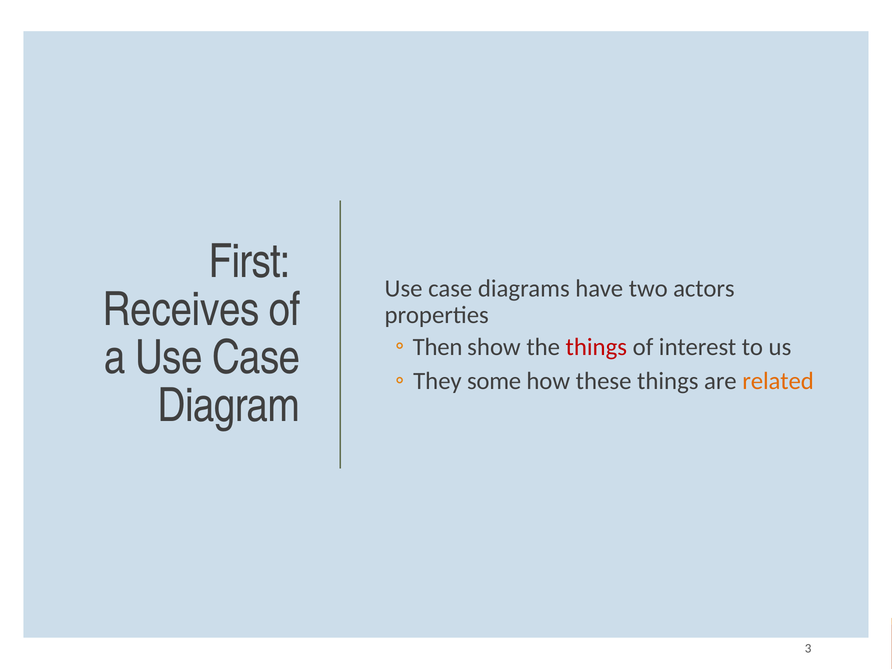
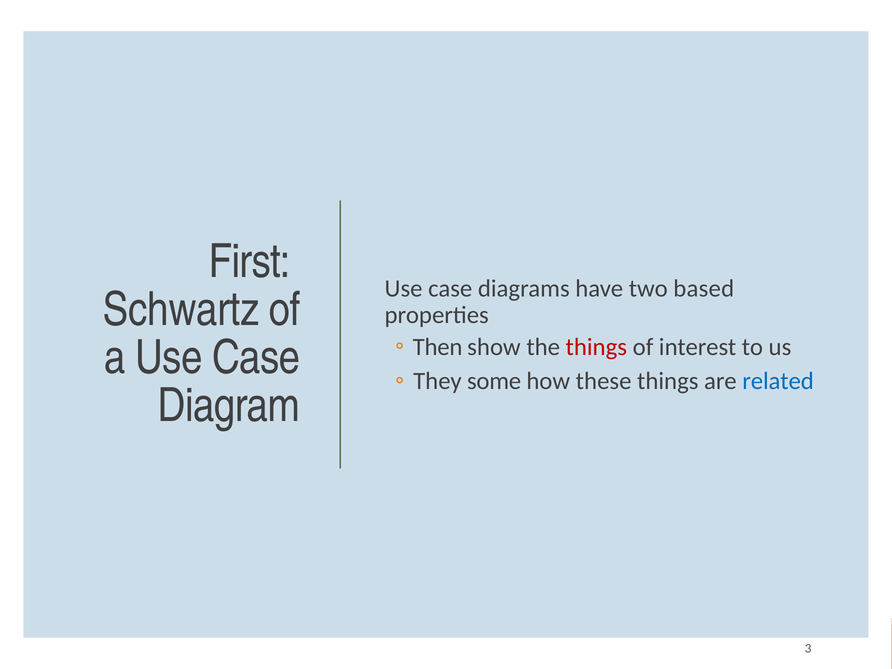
actors: actors -> based (704, 288)
Receives: Receives -> Schwartz (181, 310)
related colour: orange -> blue (778, 381)
